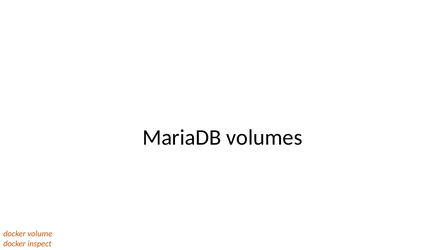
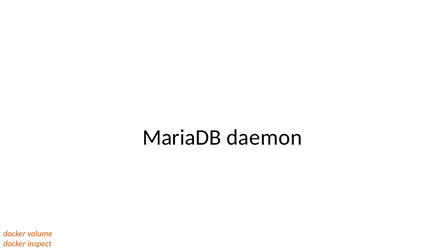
volumes: volumes -> daemon (264, 138)
